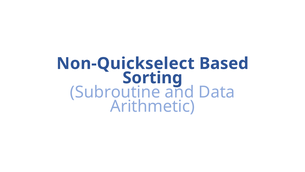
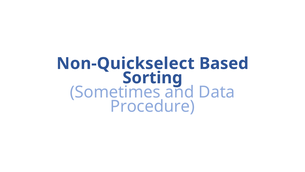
Subroutine: Subroutine -> Sometimes (115, 92)
Arithmetic: Arithmetic -> Procedure (153, 106)
